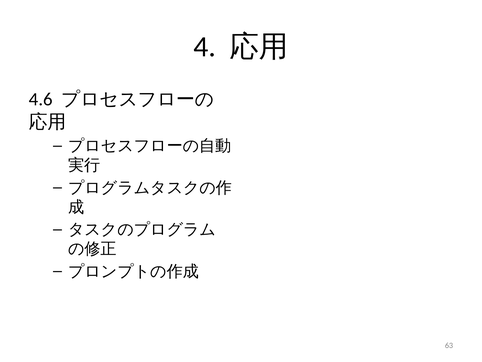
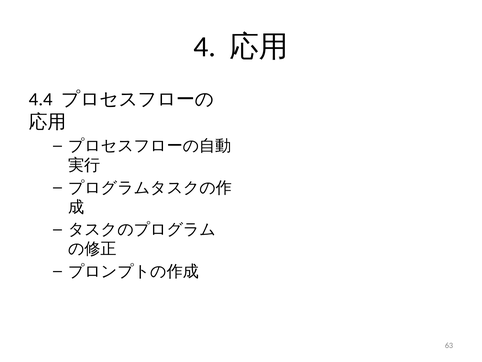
4.6: 4.6 -> 4.4 (41, 99)
